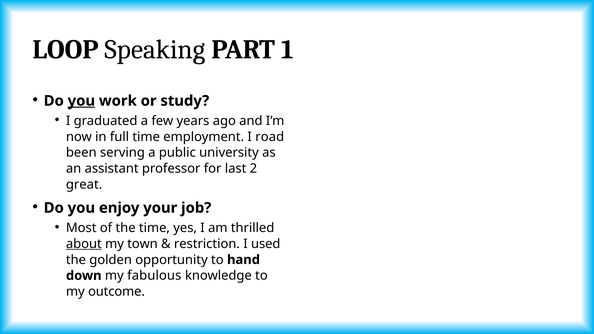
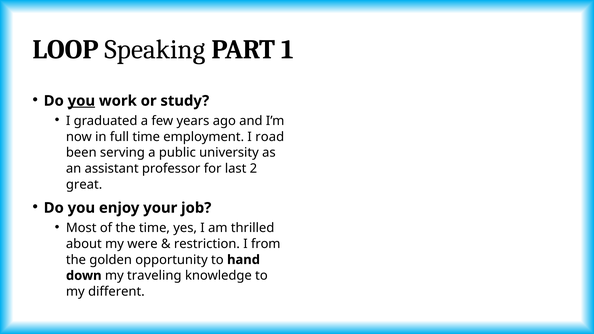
about underline: present -> none (84, 244)
town: town -> were (142, 244)
used: used -> from (266, 244)
fabulous: fabulous -> traveling (154, 276)
outcome: outcome -> different (116, 292)
